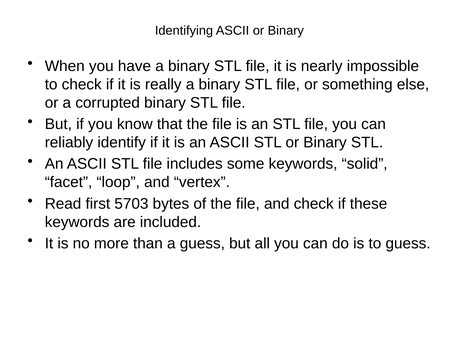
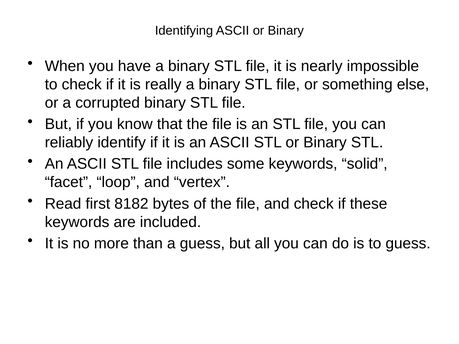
5703: 5703 -> 8182 (131, 204)
